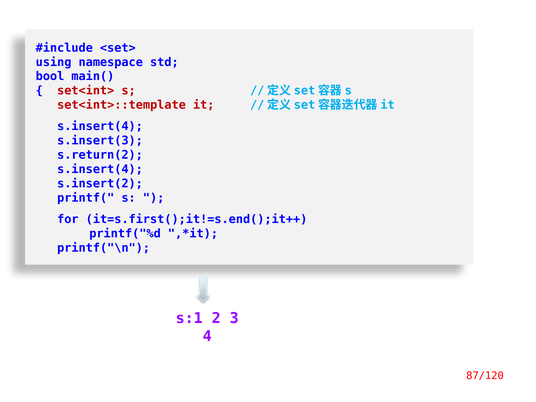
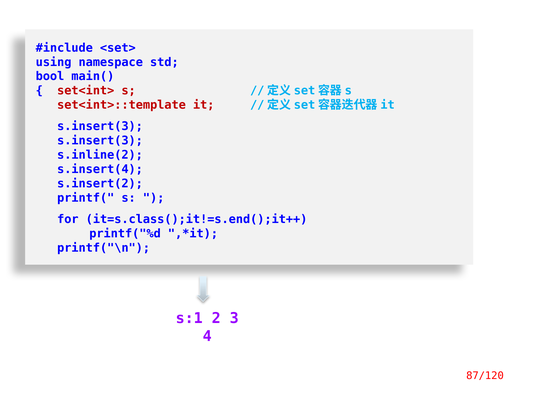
s.insert(4: s.insert(4 -> s.insert(3 (100, 126)
s.return(2: s.return(2 -> s.inline(2 (100, 155)
it=s.first();it!=s.end();it++: it=s.first();it!=s.end();it++ -> it=s.class();it!=s.end();it++ (197, 219)
